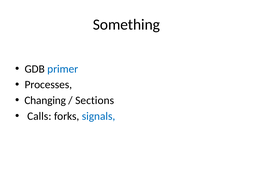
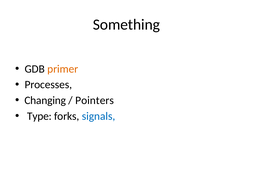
primer colour: blue -> orange (63, 69)
Sections: Sections -> Pointers (95, 100)
Calls: Calls -> Type (39, 116)
